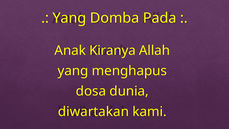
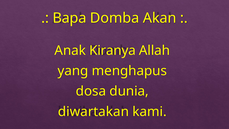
Yang: Yang -> Bapa (69, 18)
Pada: Pada -> Akan (160, 18)
